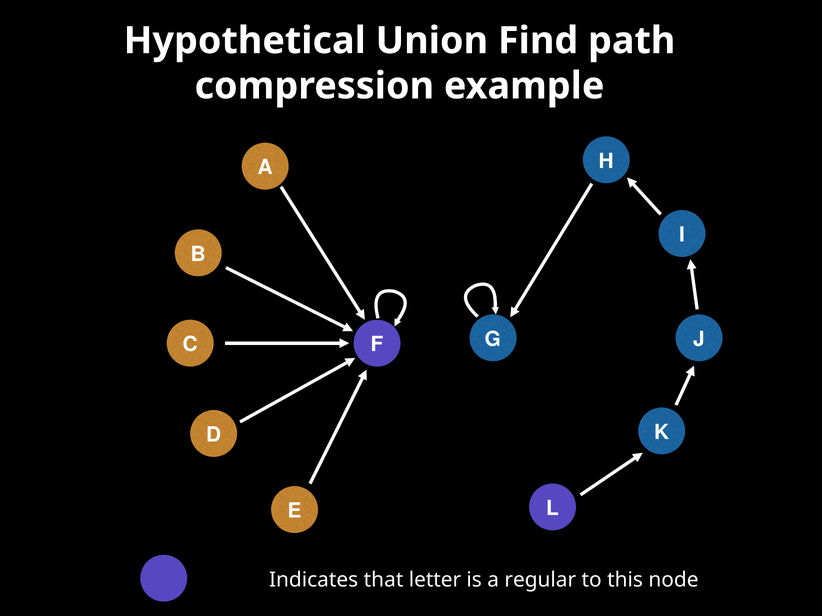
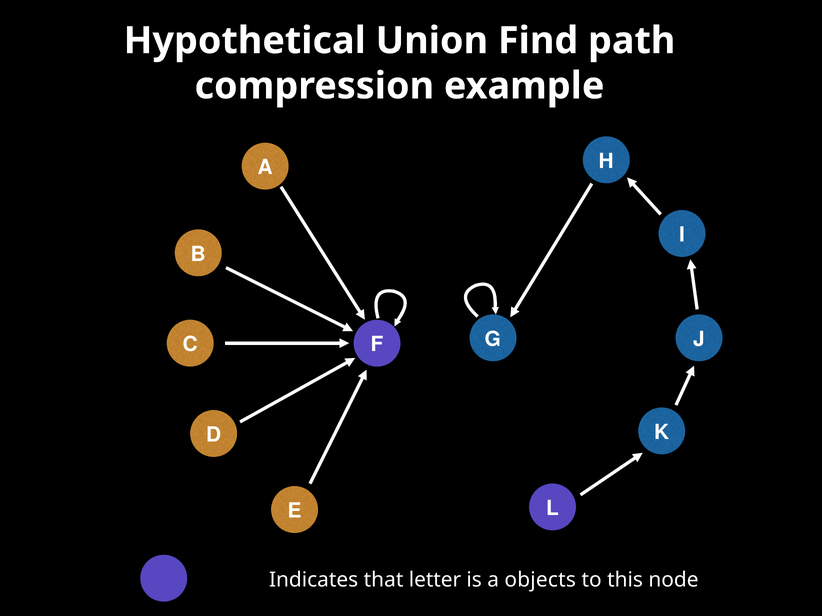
regular: regular -> objects (540, 580)
